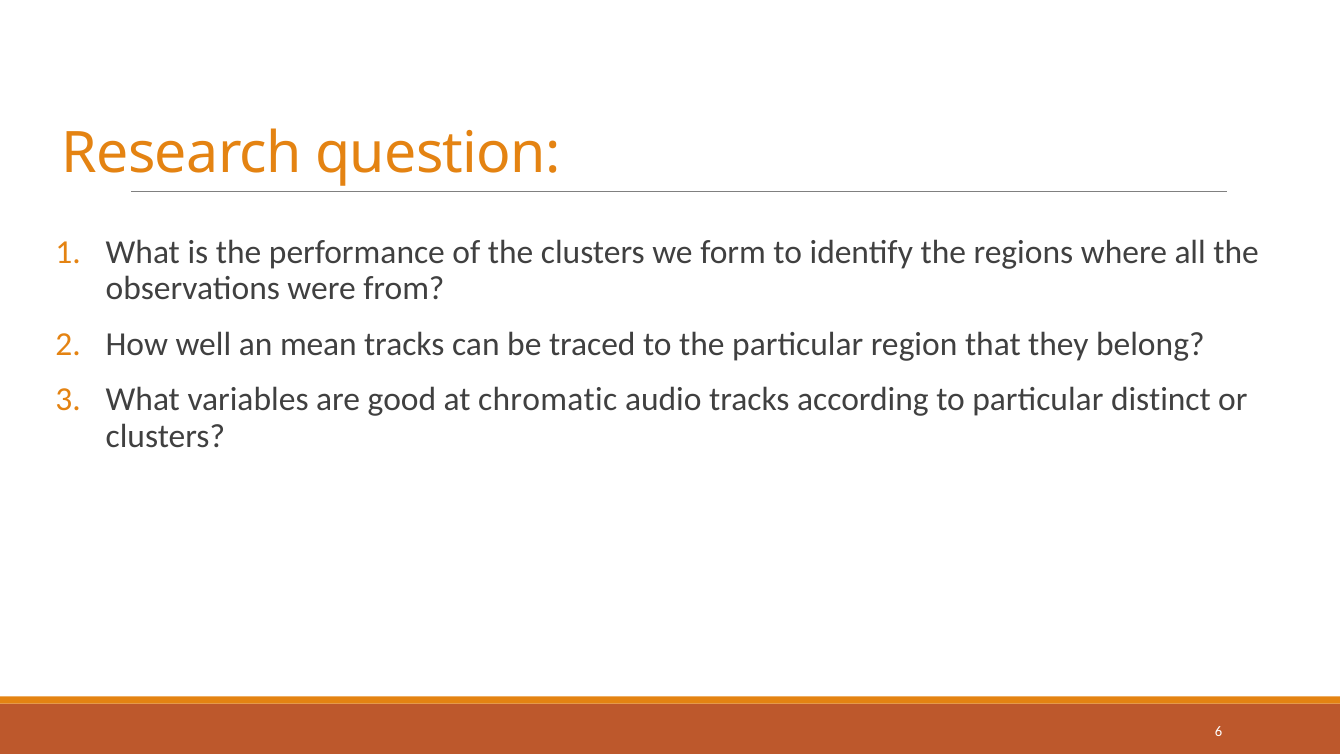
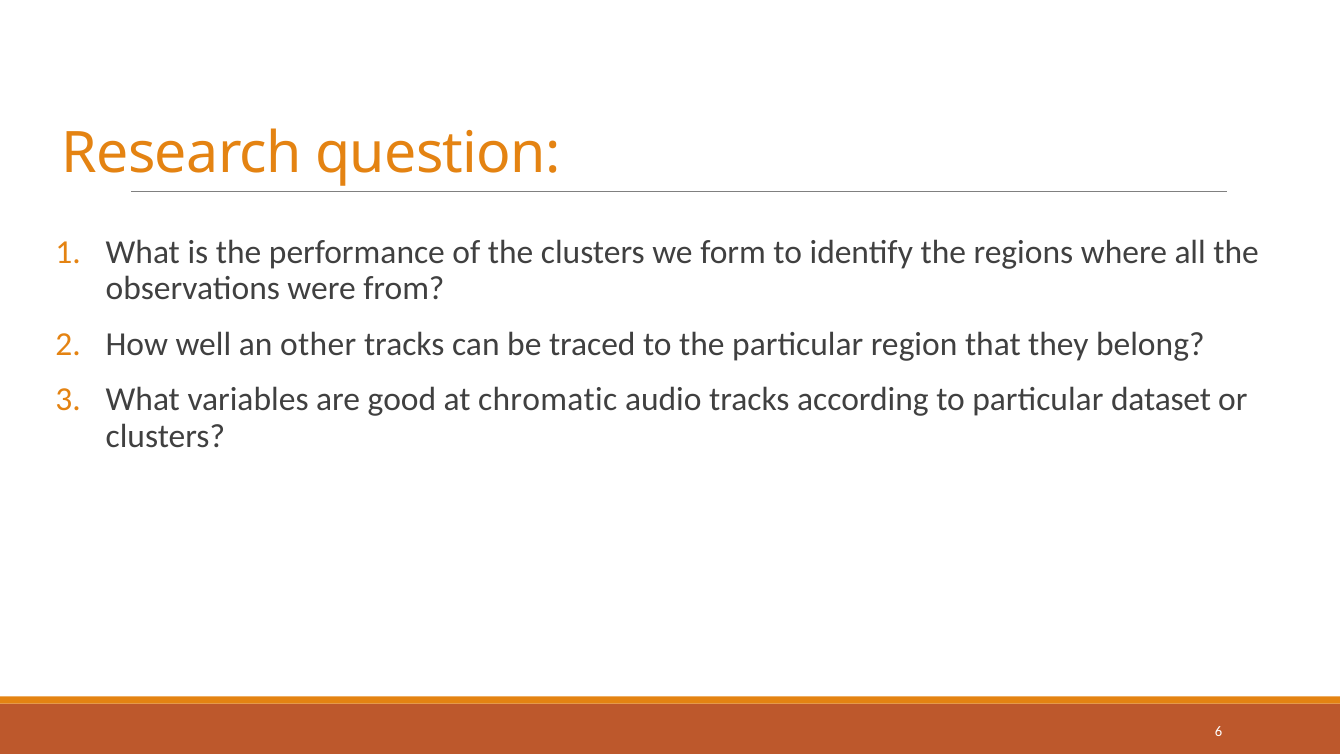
mean: mean -> other (318, 344)
distinct: distinct -> dataset (1161, 400)
